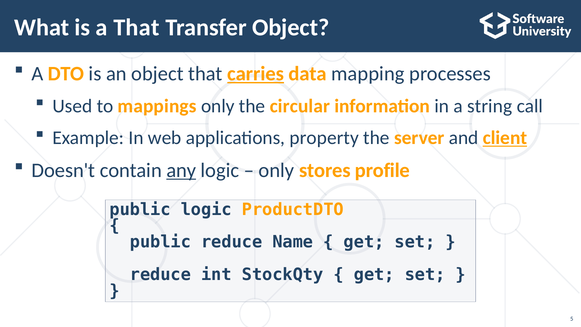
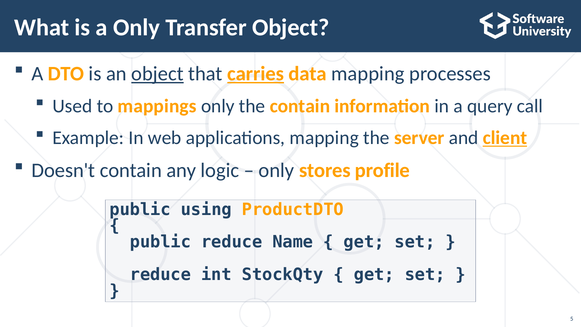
a That: That -> Only (136, 28)
object underline: none -> present (157, 74)
the circular: circular -> contain (300, 106)
string: string -> query (490, 106)
applications property: property -> mapping (324, 138)
any underline: present -> none (181, 170)
public logic: logic -> using (206, 209)
